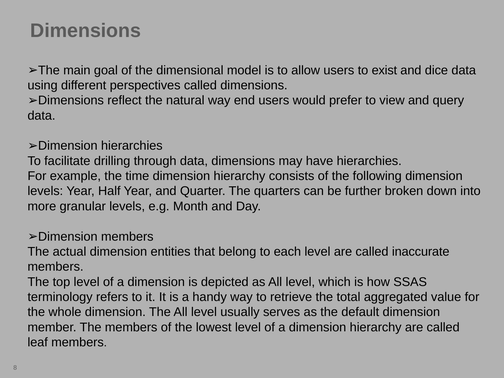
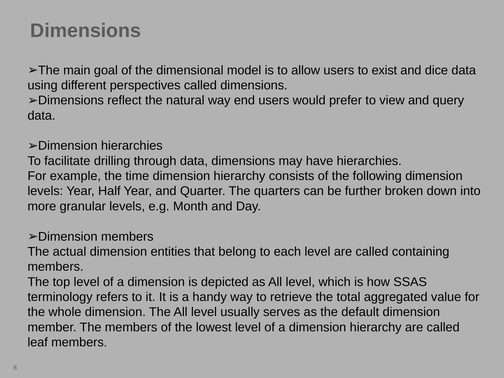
inaccurate: inaccurate -> containing (421, 252)
